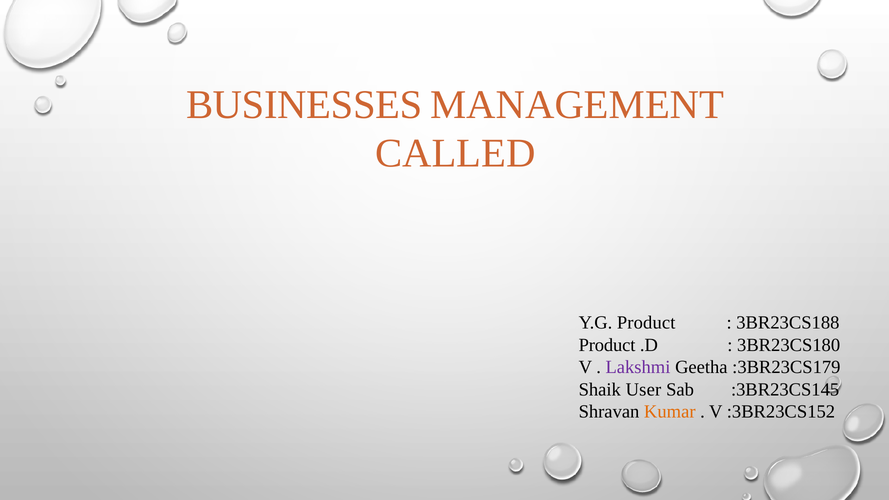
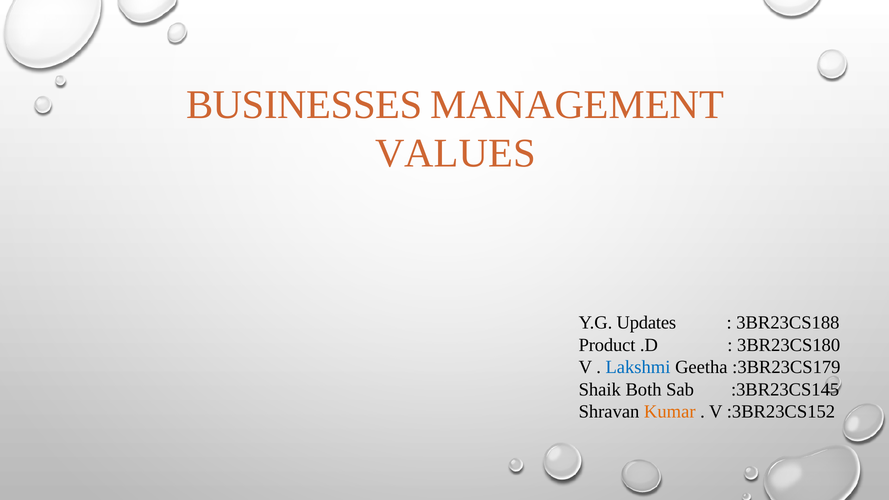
CALLED: CALLED -> VALUES (455, 154)
Y.G Product: Product -> Updates (646, 323)
Lakshmi colour: purple -> blue (638, 367)
User: User -> Both (644, 389)
